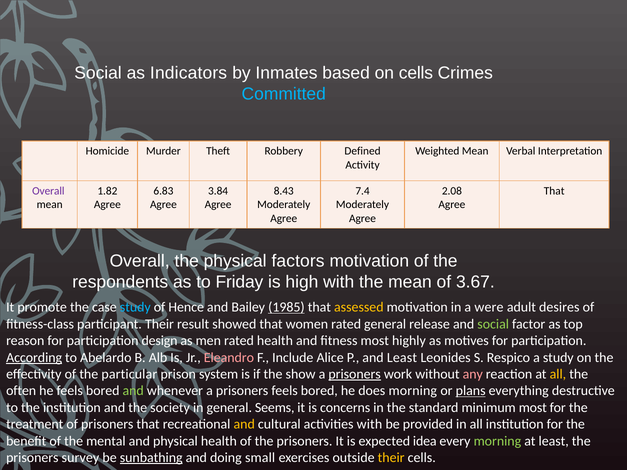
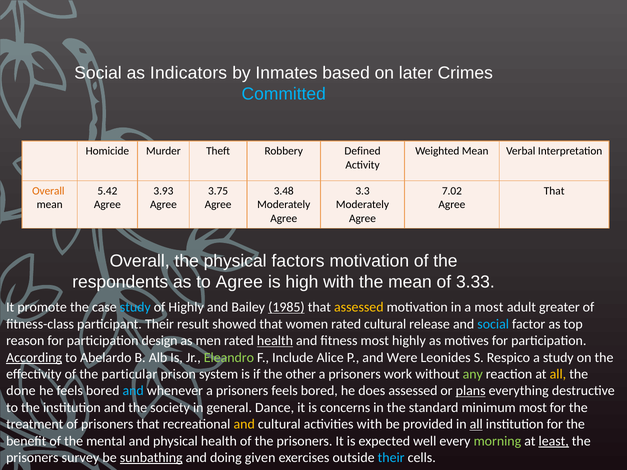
on cells: cells -> later (416, 73)
Overall colour: purple -> orange (48, 191)
1.82: 1.82 -> 5.42 (107, 191)
6.83: 6.83 -> 3.93 (163, 191)
3.84: 3.84 -> 3.75 (218, 191)
8.43: 8.43 -> 3.48 (284, 191)
7.4: 7.4 -> 3.3 (363, 191)
2.08: 2.08 -> 7.02 (452, 191)
to Friday: Friday -> Agree (239, 282)
3.67: 3.67 -> 3.33 (475, 282)
of Hence: Hence -> Highly (186, 307)
a were: were -> most (489, 307)
desires: desires -> greater (559, 307)
rated general: general -> cultural (385, 324)
social colour: light green -> light blue (493, 324)
health underline: none -> present (275, 341)
Eleandro colour: pink -> light green (229, 358)
and Least: Least -> Were (402, 358)
show: show -> other (301, 374)
prisoners underline: present -> none (355, 374)
any colour: pink -> light green (473, 374)
often: often -> done (21, 391)
and colour: light green -> light blue (133, 391)
does morning: morning -> assessed (413, 391)
Seems: Seems -> Dance (275, 408)
all underline: none -> present (476, 424)
idea: idea -> well (425, 441)
least underline: none -> present (554, 441)
small: small -> given (260, 458)
their colour: yellow -> light blue (391, 458)
